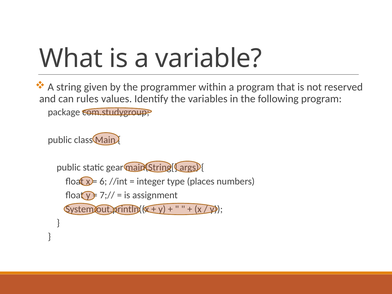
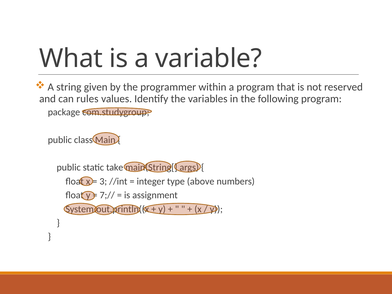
gear: gear -> take (115, 167)
6: 6 -> 3 (103, 181)
places: places -> above (201, 181)
